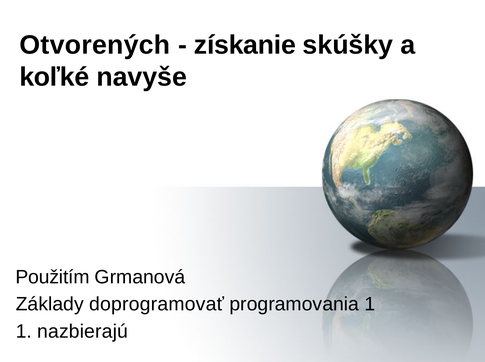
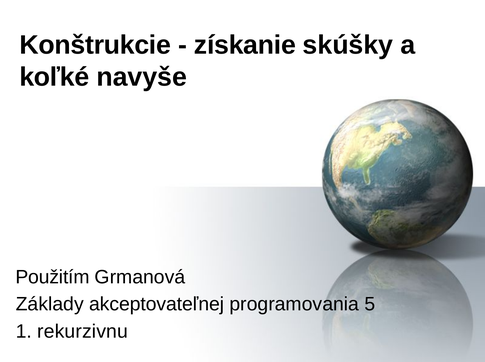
Otvorených: Otvorených -> Konštrukcie (95, 45)
doprogramovať: doprogramovať -> akceptovateľnej (157, 305)
programovania 1: 1 -> 5 (370, 305)
nazbierajú: nazbierajú -> rekurzivnu (83, 332)
